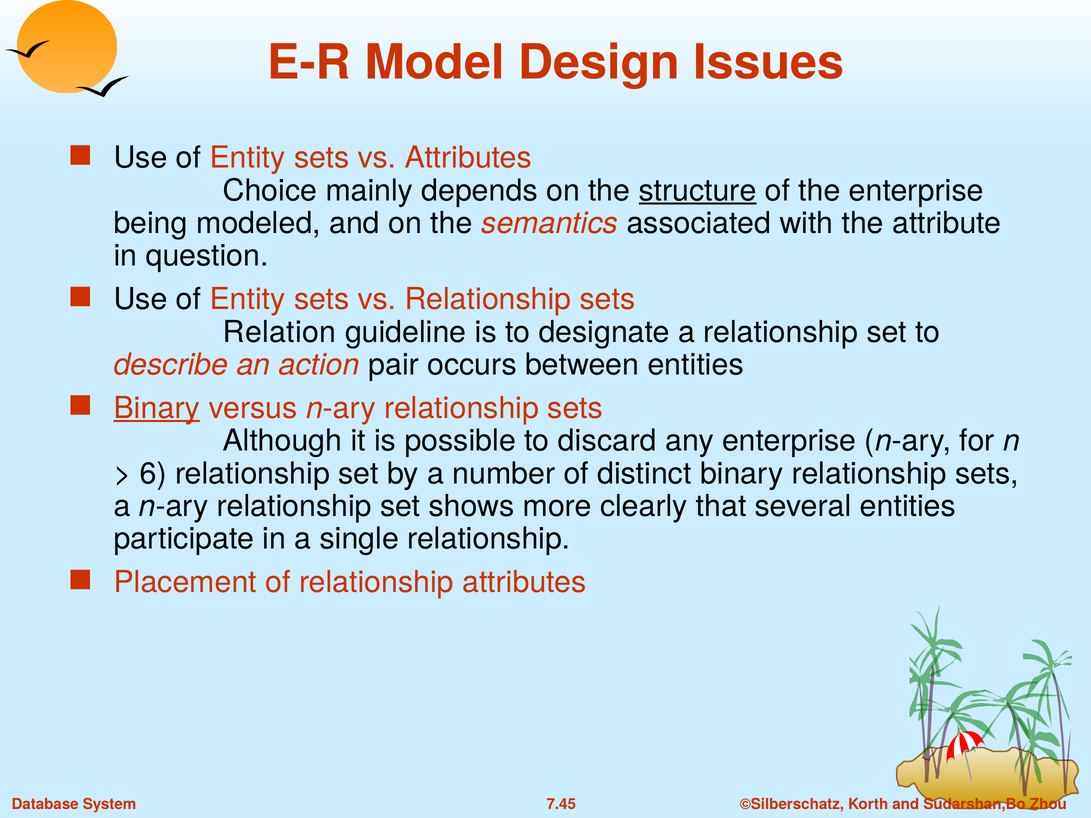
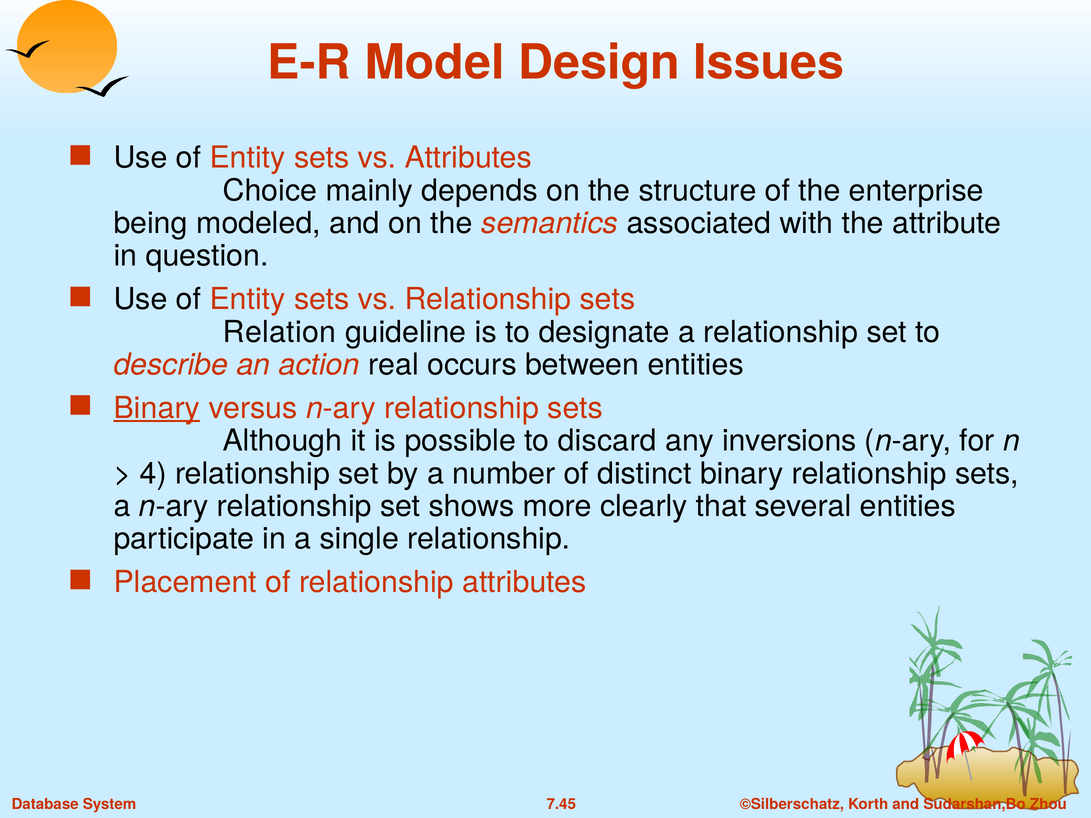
structure underline: present -> none (698, 191)
pair: pair -> real (394, 365)
any enterprise: enterprise -> inversions (789, 441)
6: 6 -> 4 (153, 474)
